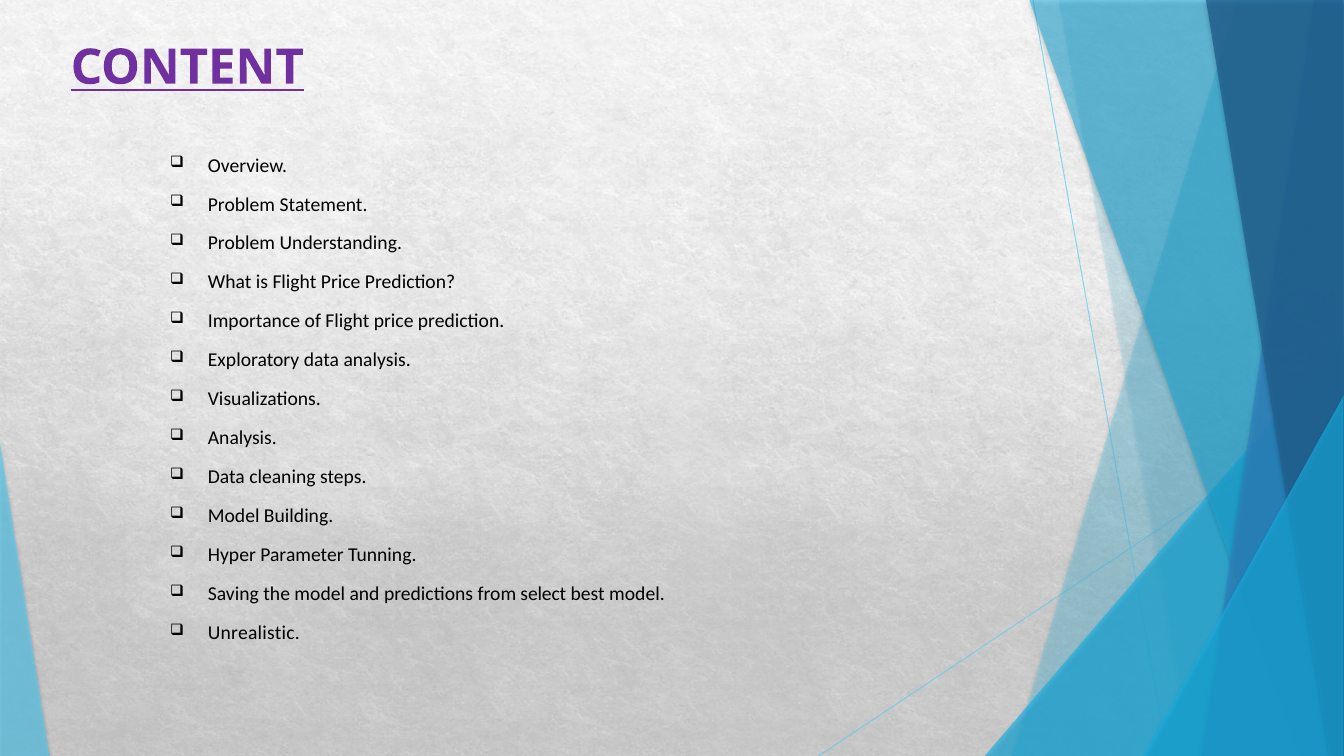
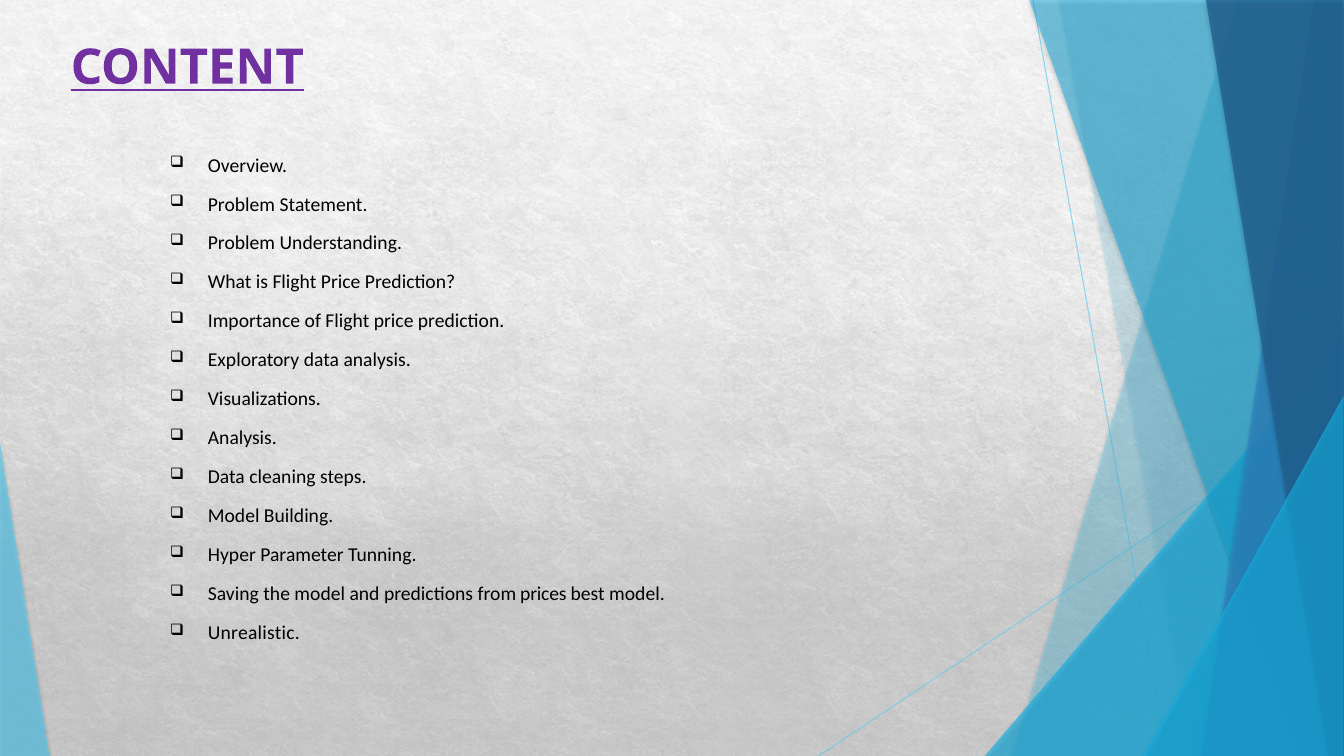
select: select -> prices (543, 594)
